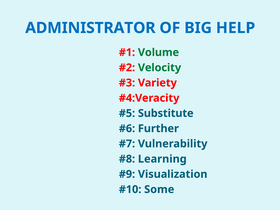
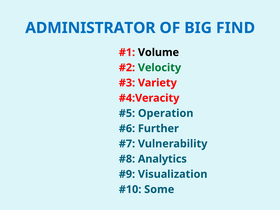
HELP: HELP -> FIND (236, 28)
Volume colour: green -> black (158, 52)
Substitute: Substitute -> Operation (166, 113)
Learning: Learning -> Analytics (162, 159)
